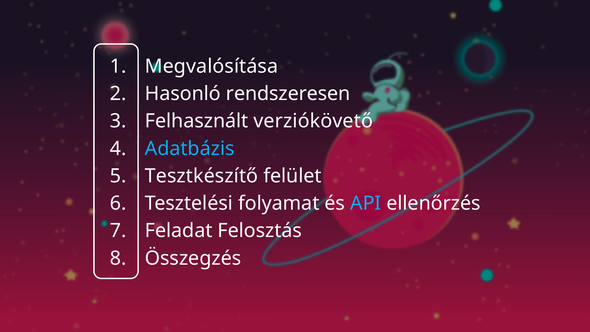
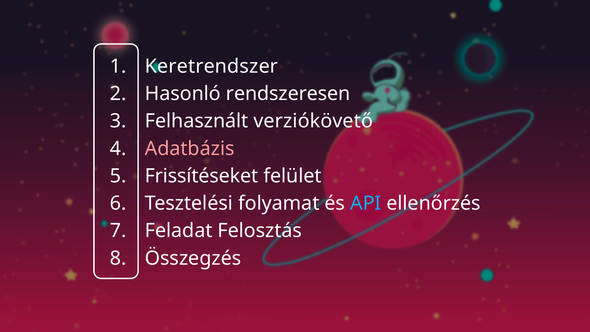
Megvalósítása: Megvalósítása -> Keretrendszer (211, 66)
Adatbázis colour: light blue -> pink (190, 148)
Tesztkészítő: Tesztkészítő -> Frissítéseket (202, 176)
